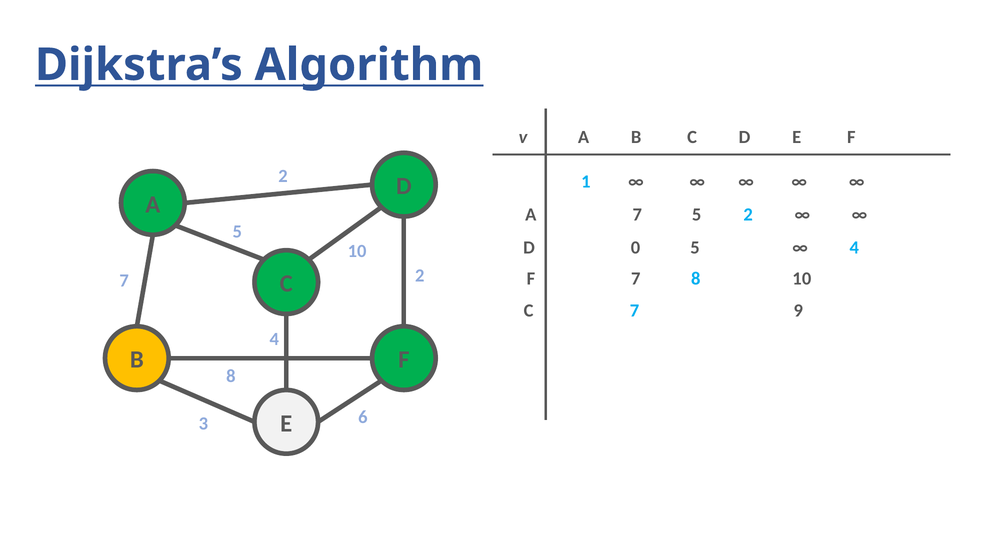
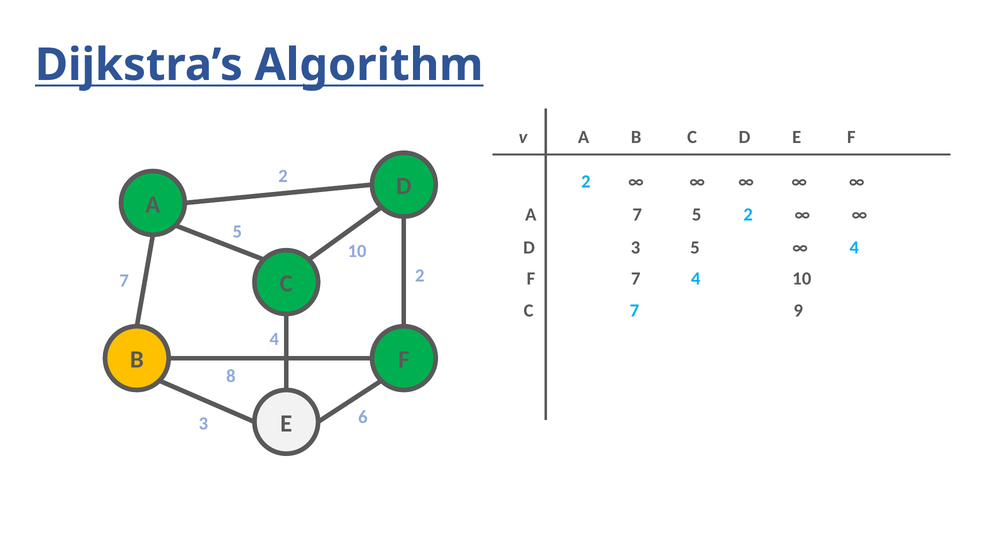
A 1: 1 -> 2 (586, 181)
D 0: 0 -> 3 (636, 248)
7 8: 8 -> 4 (696, 279)
